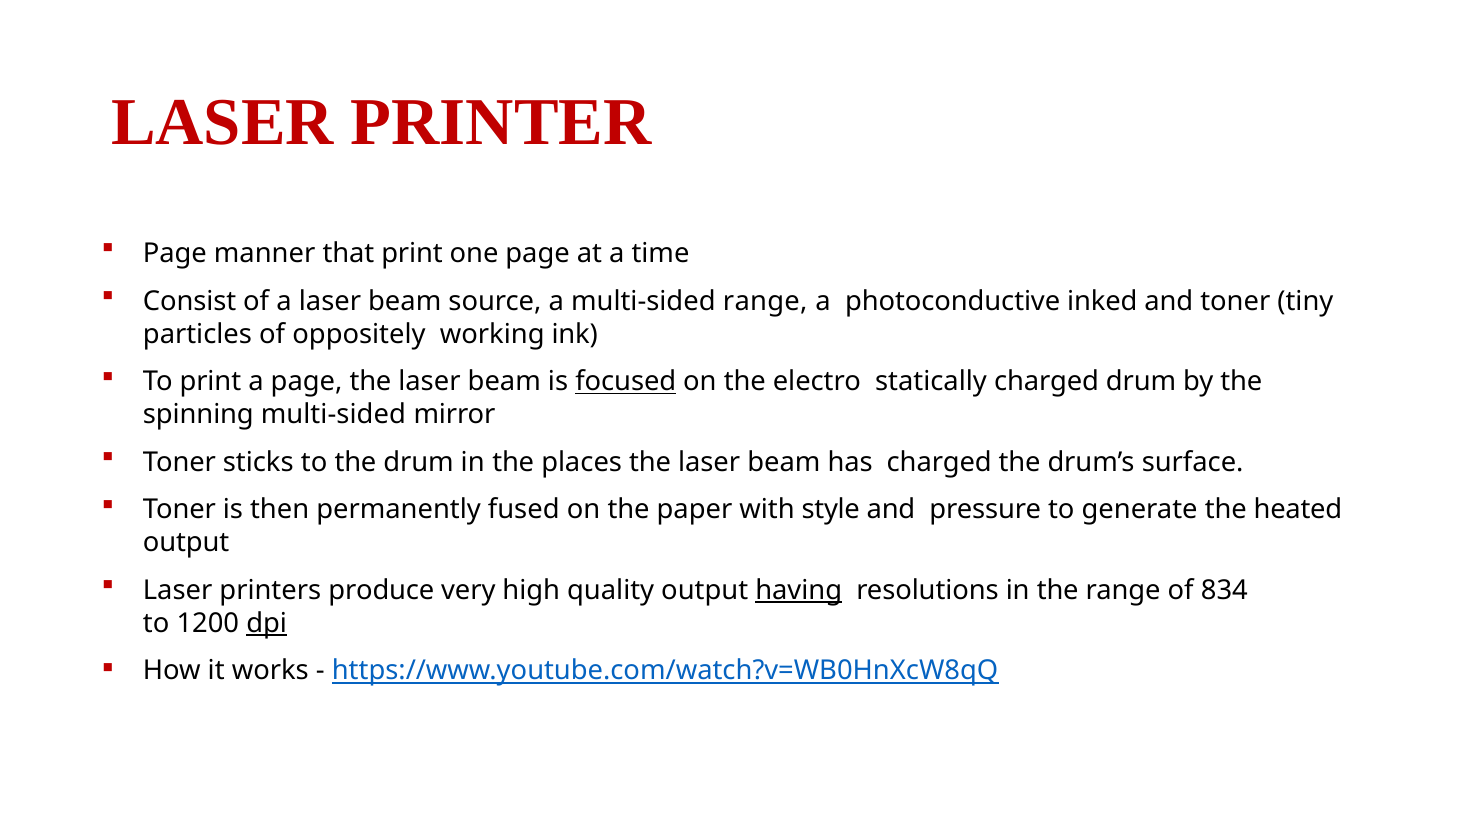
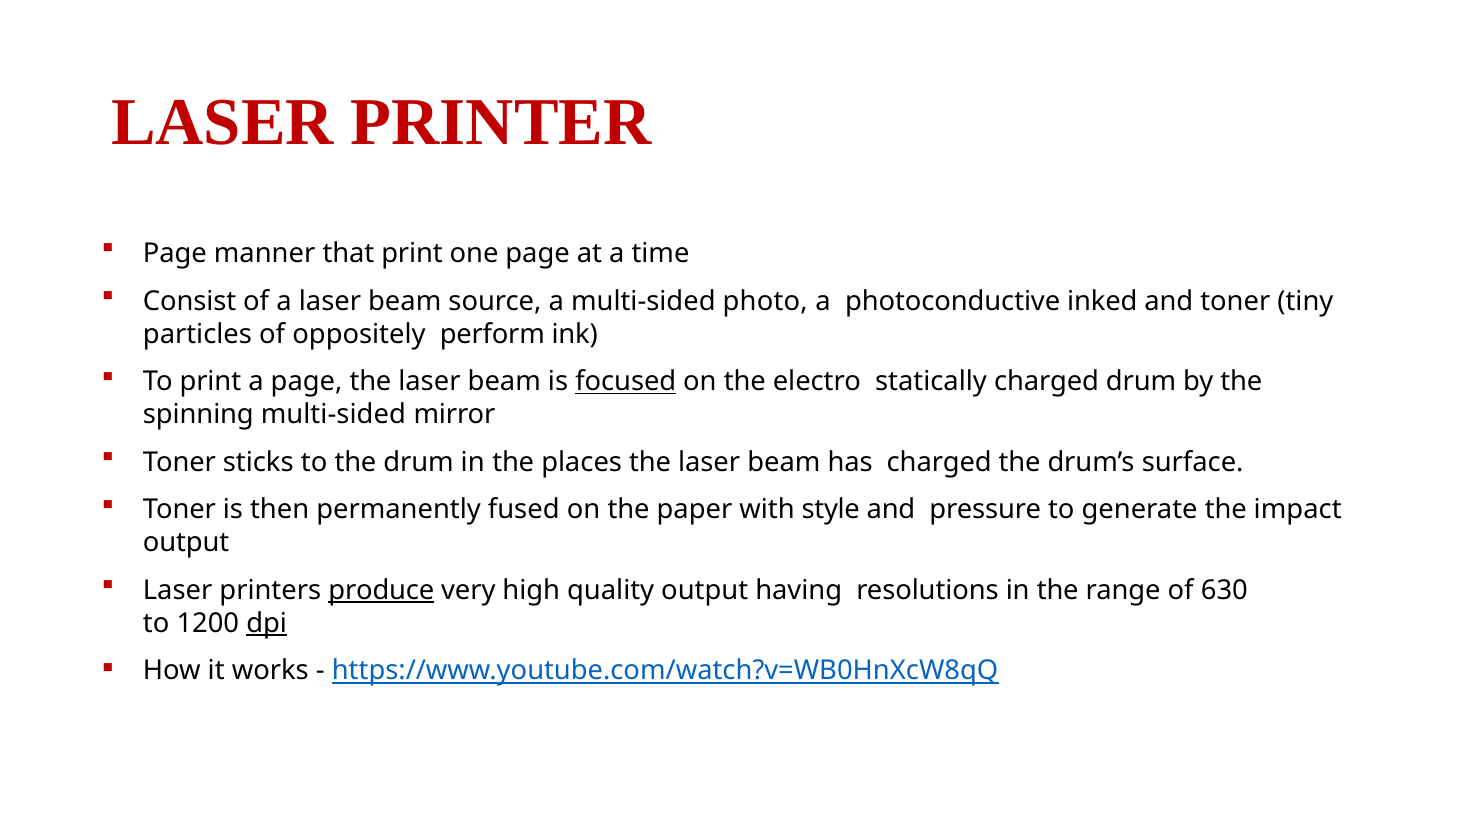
multi-sided range: range -> photo (765, 301)
working: working -> perform (492, 334)
heated: heated -> impact (1298, 510)
produce underline: none -> present (381, 590)
having underline: present -> none (799, 590)
834: 834 -> 630 (1224, 590)
